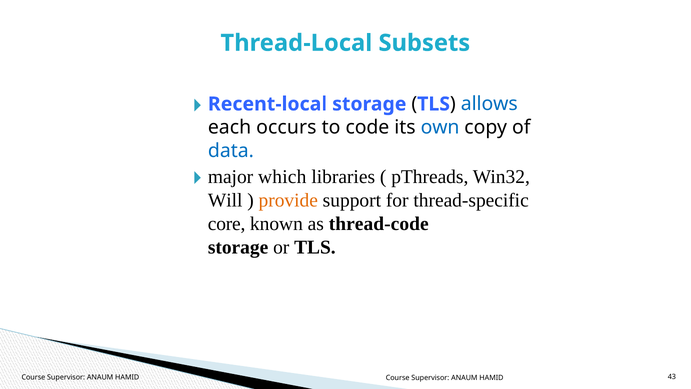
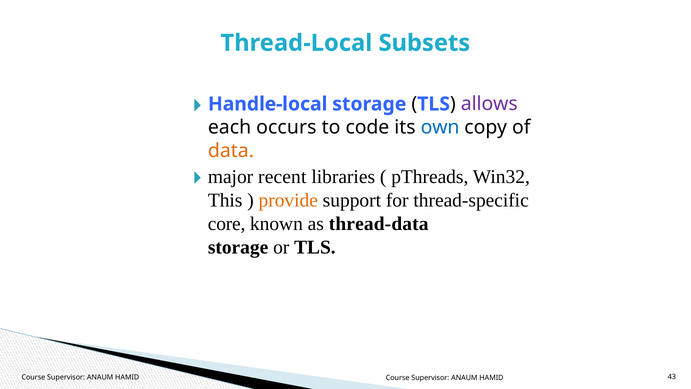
Recent-local: Recent-local -> Handle-local (268, 104)
allows colour: blue -> purple (489, 104)
data colour: blue -> orange (231, 151)
which: which -> recent (282, 177)
Will: Will -> This (225, 200)
thread-code: thread-code -> thread-data (379, 224)
